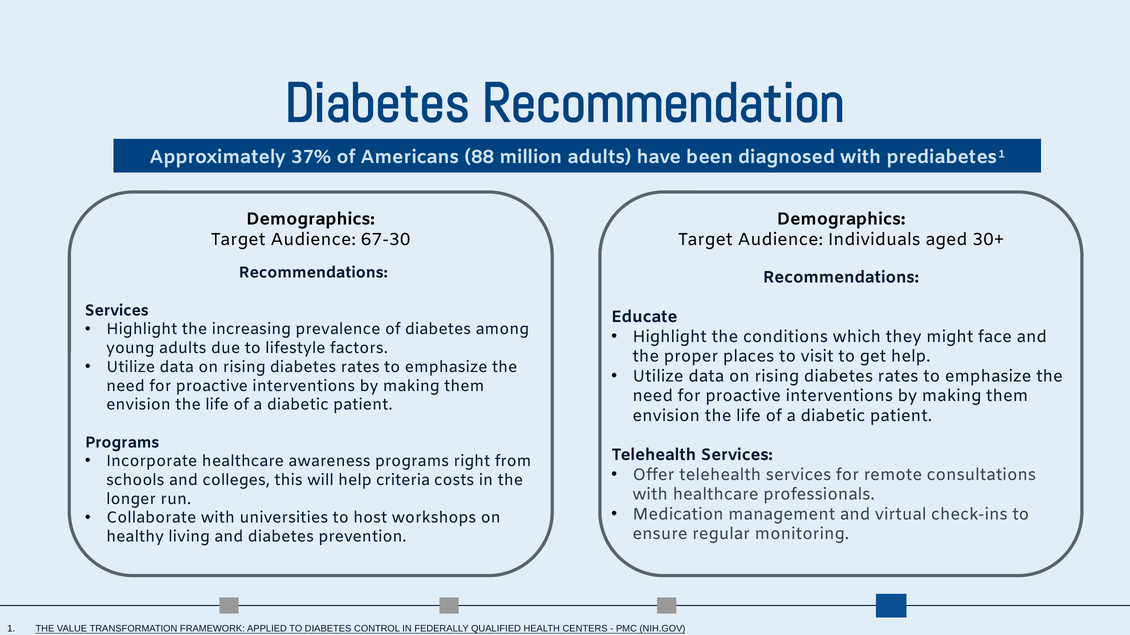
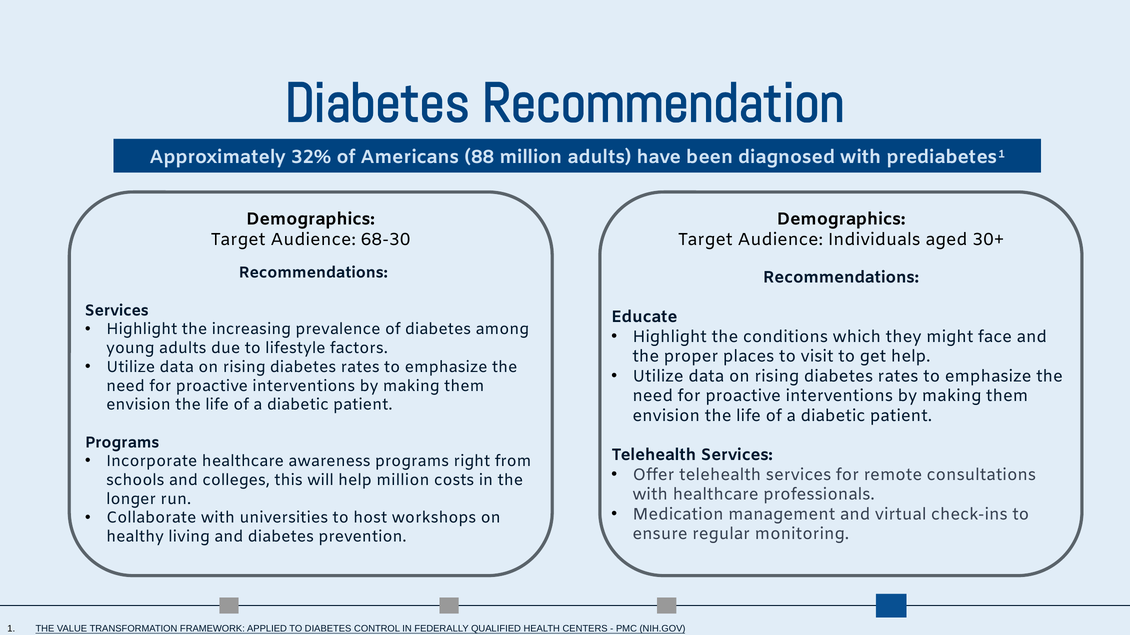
37%: 37% -> 32% (311, 157)
67-30: 67-30 -> 68-30 (386, 240)
help criteria: criteria -> million (403, 481)
